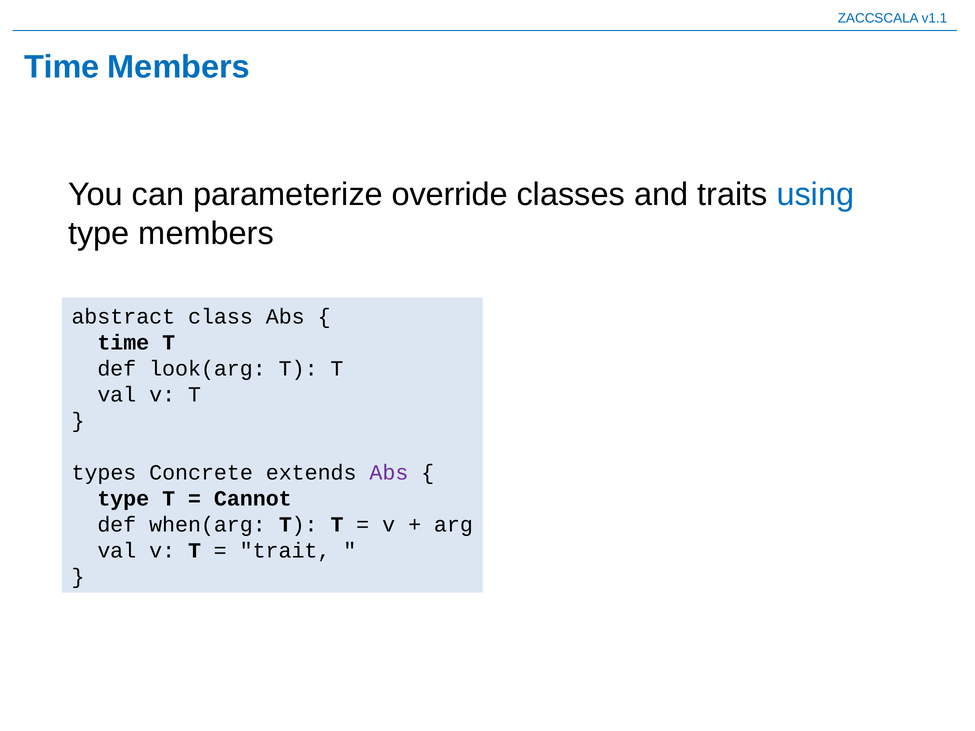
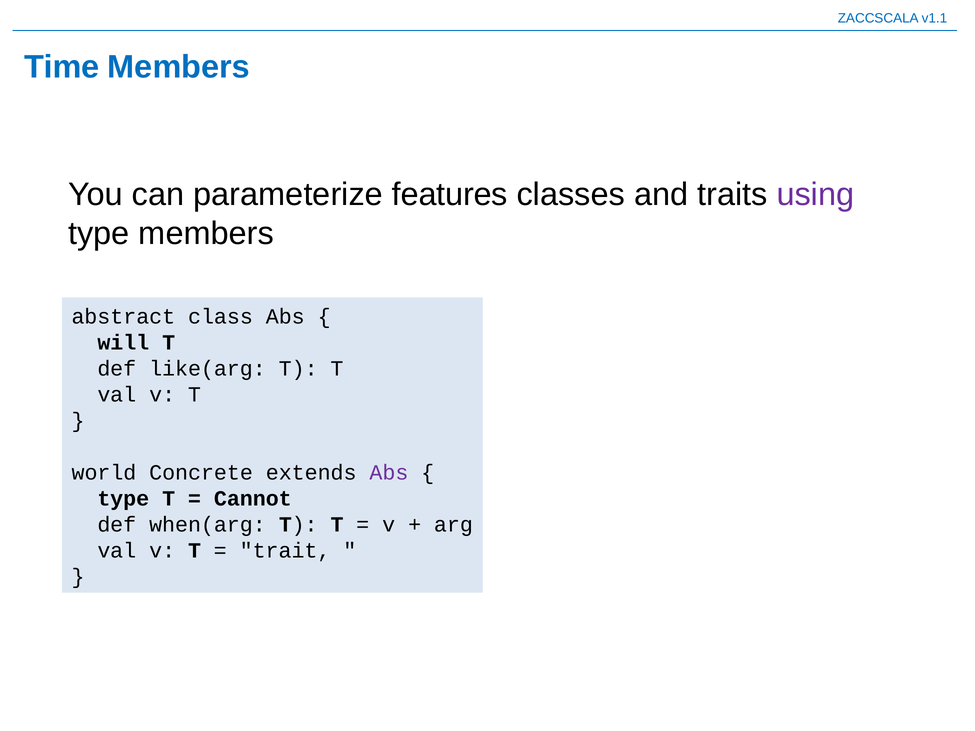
override: override -> features (450, 195)
using colour: blue -> purple (815, 195)
time: time -> will (123, 343)
look(arg: look(arg -> like(arg (207, 369)
types: types -> world (104, 473)
